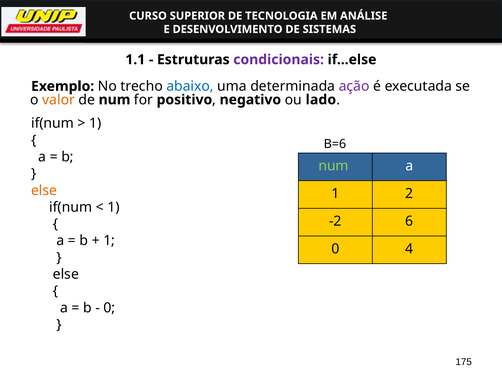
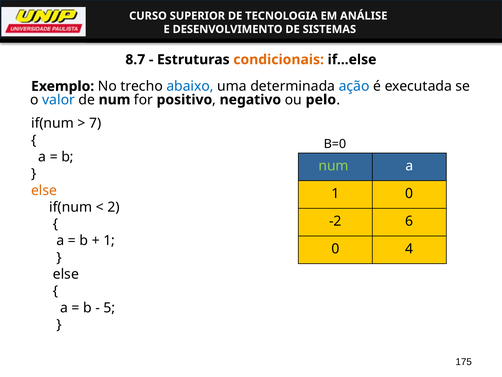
1.1: 1.1 -> 8.7 (135, 60)
condicionais colour: purple -> orange (279, 60)
ação colour: purple -> blue (354, 86)
valor colour: orange -> blue (59, 100)
lado: lado -> pelo (321, 100)
1: 1 -> 7 (95, 123)
B=6: B=6 -> B=0 (335, 144)
1 2: 2 -> 0 (409, 193)
1: 1 -> 2 (113, 207)
0: 0 -> 5 (109, 307)
